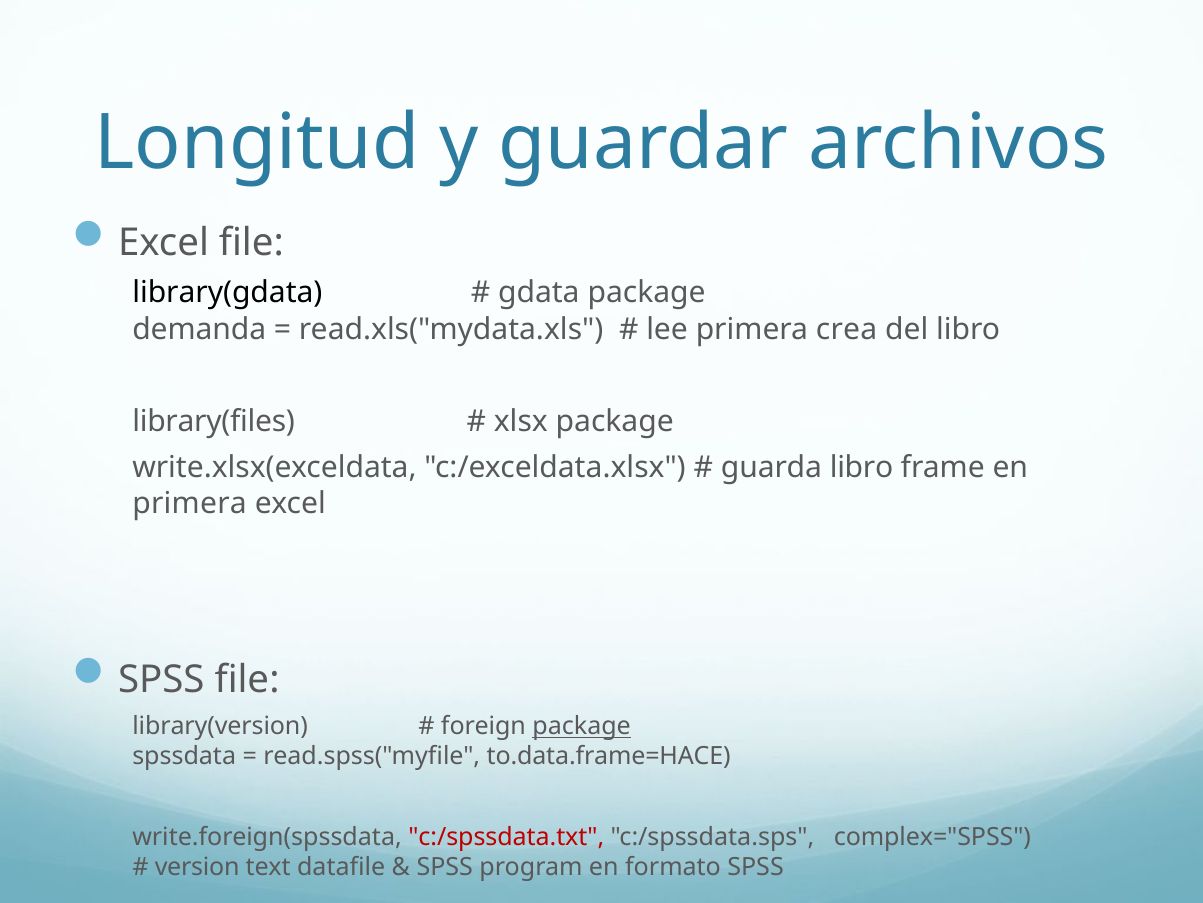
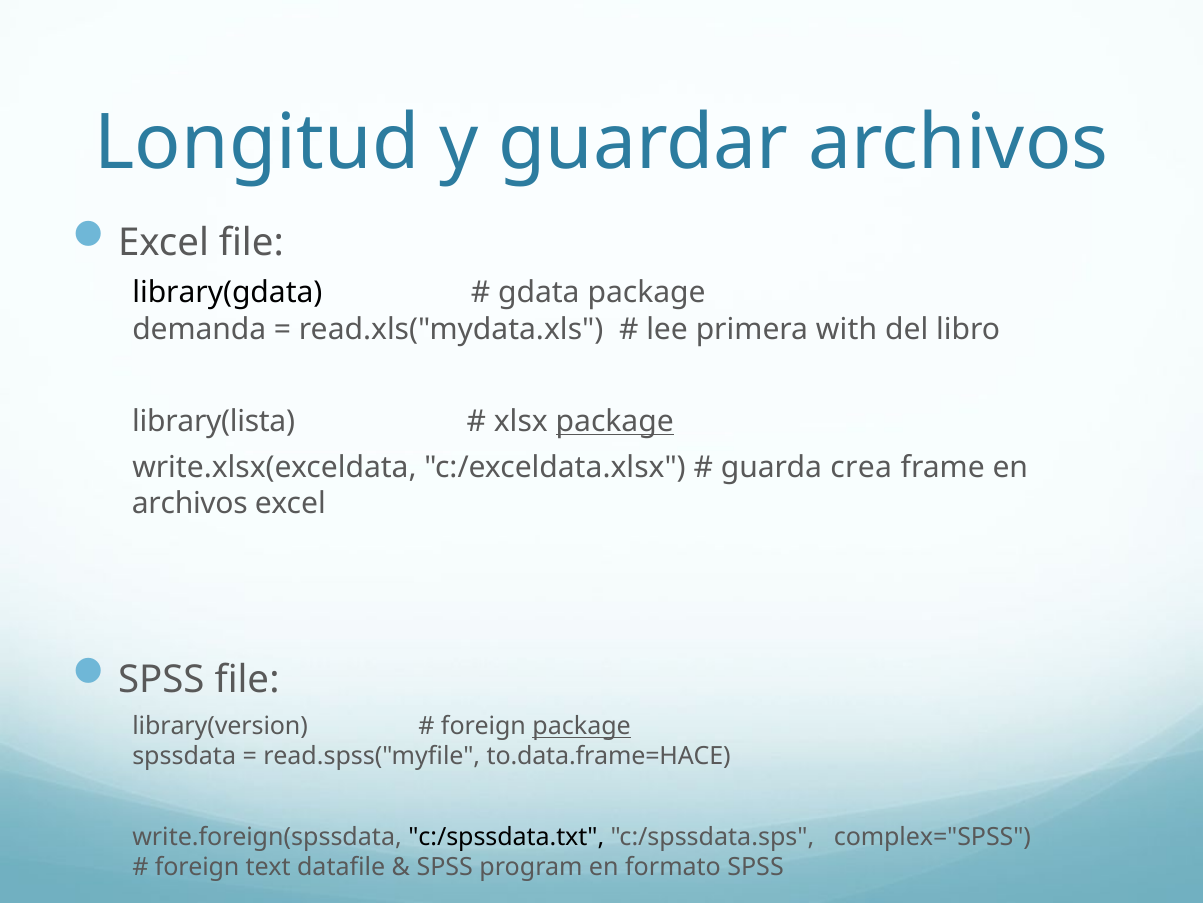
crea: crea -> with (847, 329)
library(files: library(files -> library(lista (214, 421)
package underline: none -> present (615, 421)
guarda libro: libro -> crea (861, 467)
primera: primera -> archivos (190, 503)
c:/spssdata.txt colour: red -> black (506, 836)
version: version -> foreign (197, 866)
